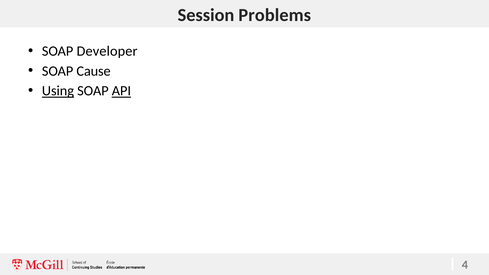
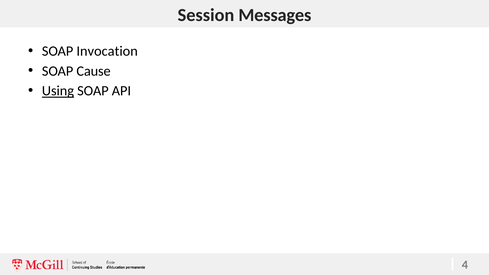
Problems: Problems -> Messages (275, 15)
Developer: Developer -> Invocation (107, 51)
API underline: present -> none (121, 91)
